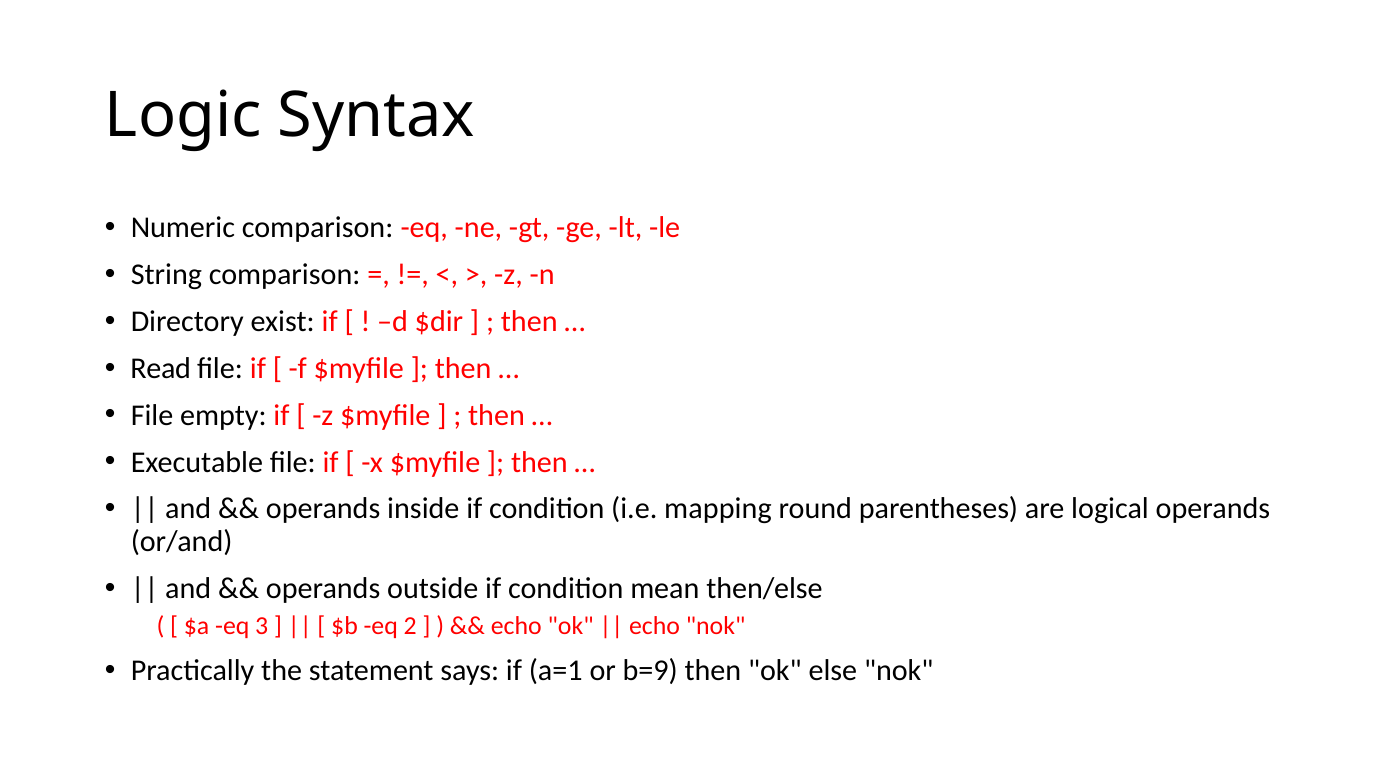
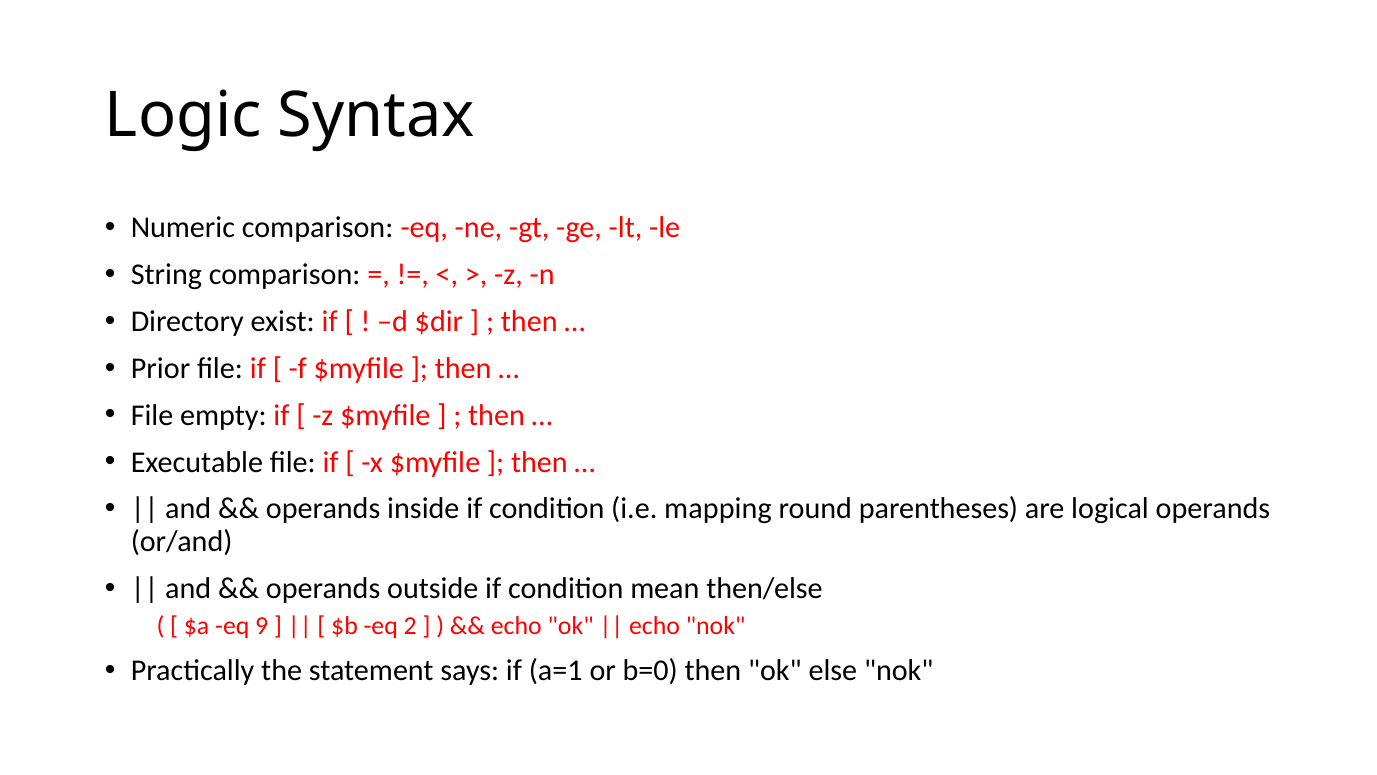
Read: Read -> Prior (161, 368)
3: 3 -> 9 (262, 626)
b=9: b=9 -> b=0 (650, 670)
